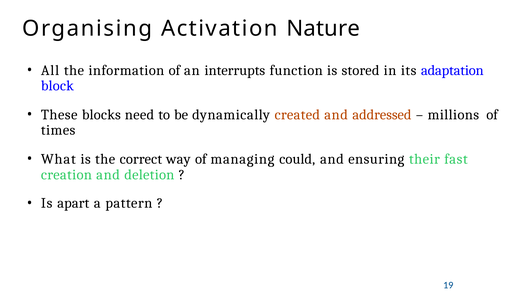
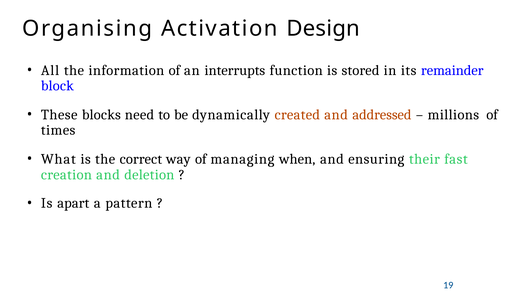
Nature: Nature -> Design (323, 29)
adaptation: adaptation -> remainder (452, 70)
could: could -> when (297, 159)
